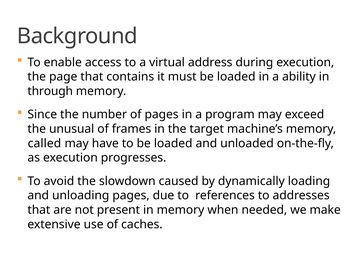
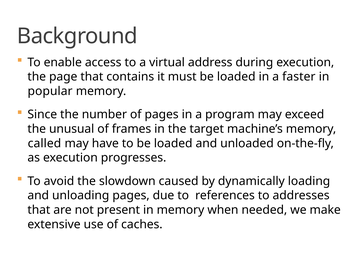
ability: ability -> faster (299, 77)
through: through -> popular (50, 91)
